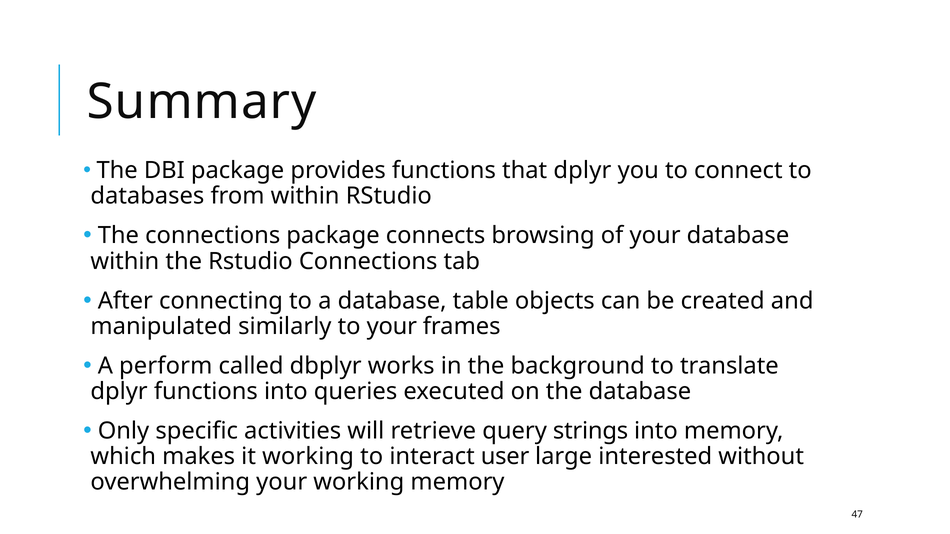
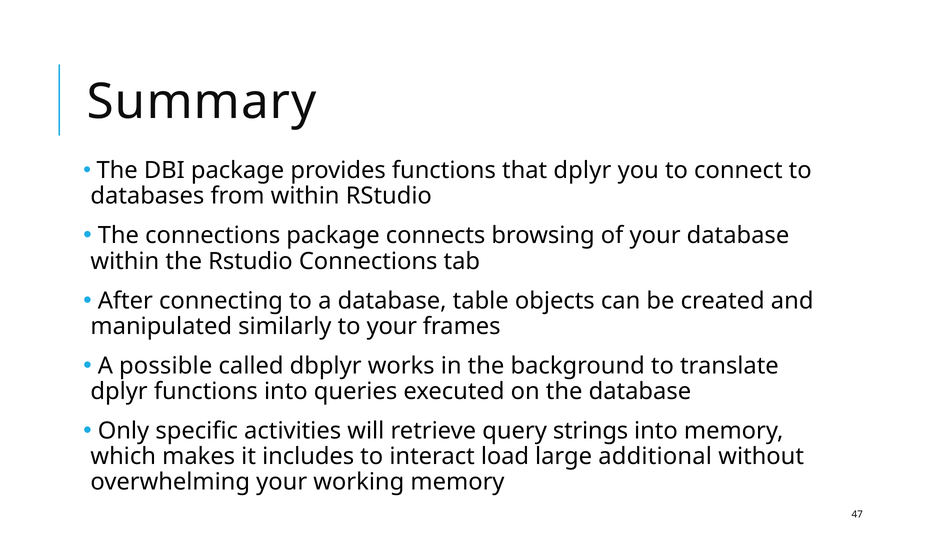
perform: perform -> possible (166, 366)
it working: working -> includes (308, 457)
user: user -> load (505, 457)
interested: interested -> additional (655, 457)
